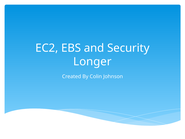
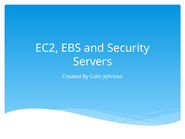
Longer: Longer -> Servers (93, 61)
